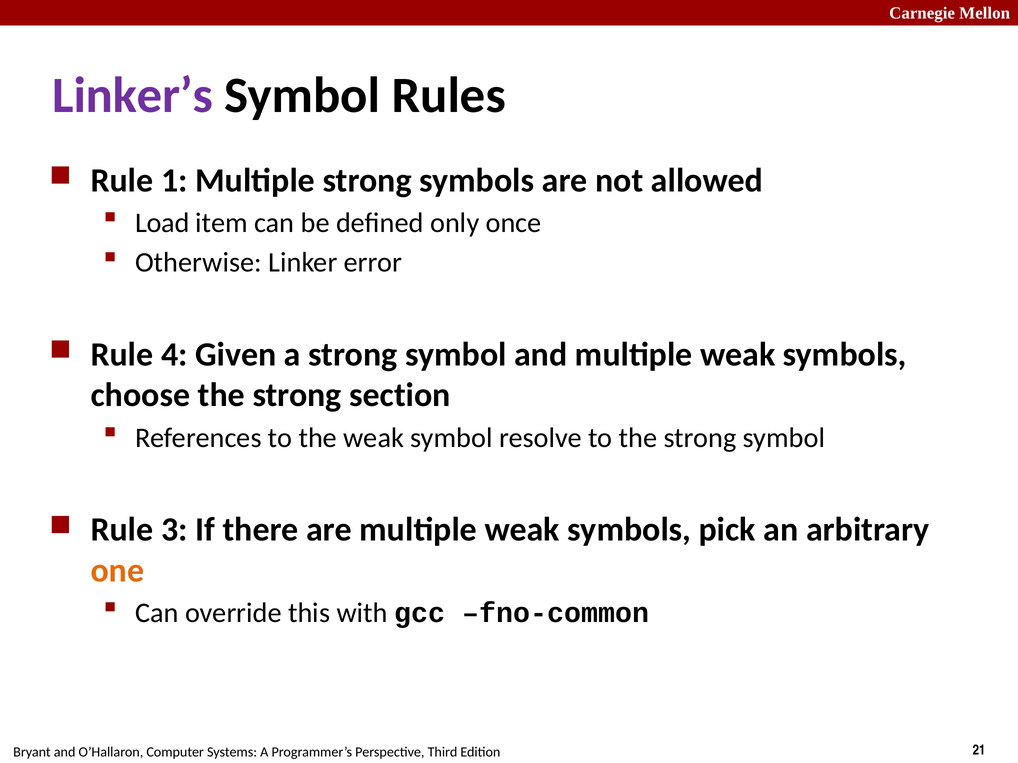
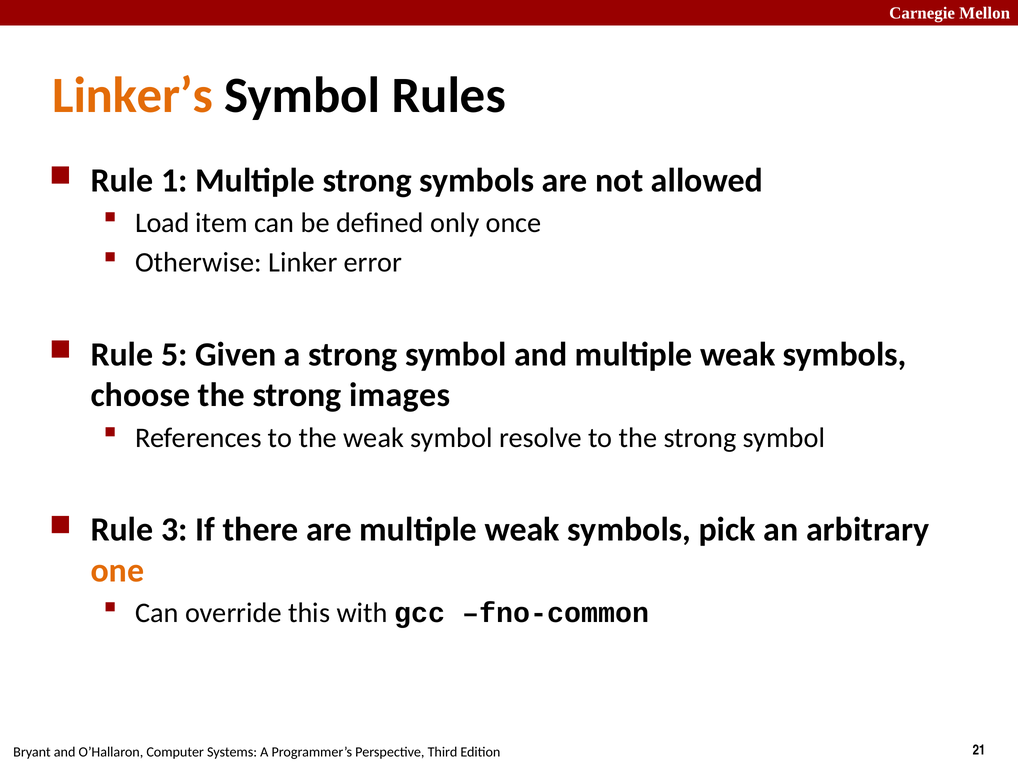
Linker’s colour: purple -> orange (133, 96)
4: 4 -> 5 (174, 355)
section: section -> images (400, 395)
